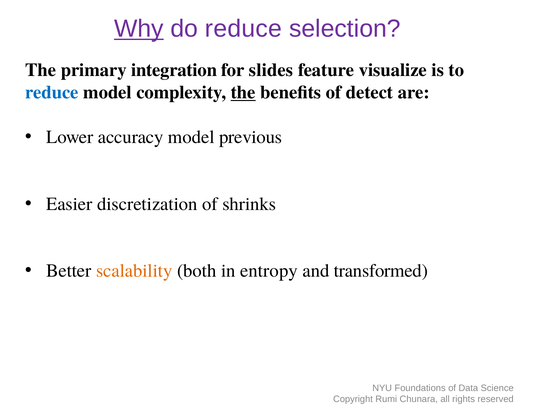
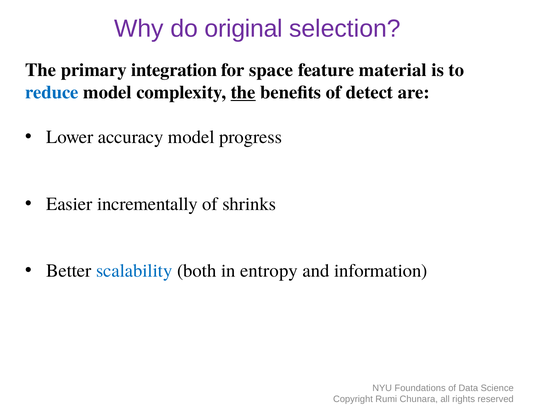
Why underline: present -> none (139, 29)
do reduce: reduce -> original (244, 29)
slides: slides -> space (271, 70)
visualize: visualize -> material (393, 70)
previous: previous -> progress (251, 137)
discretization: discretization -> incrementally (147, 204)
scalability colour: orange -> blue (134, 271)
transformed: transformed -> information (381, 271)
